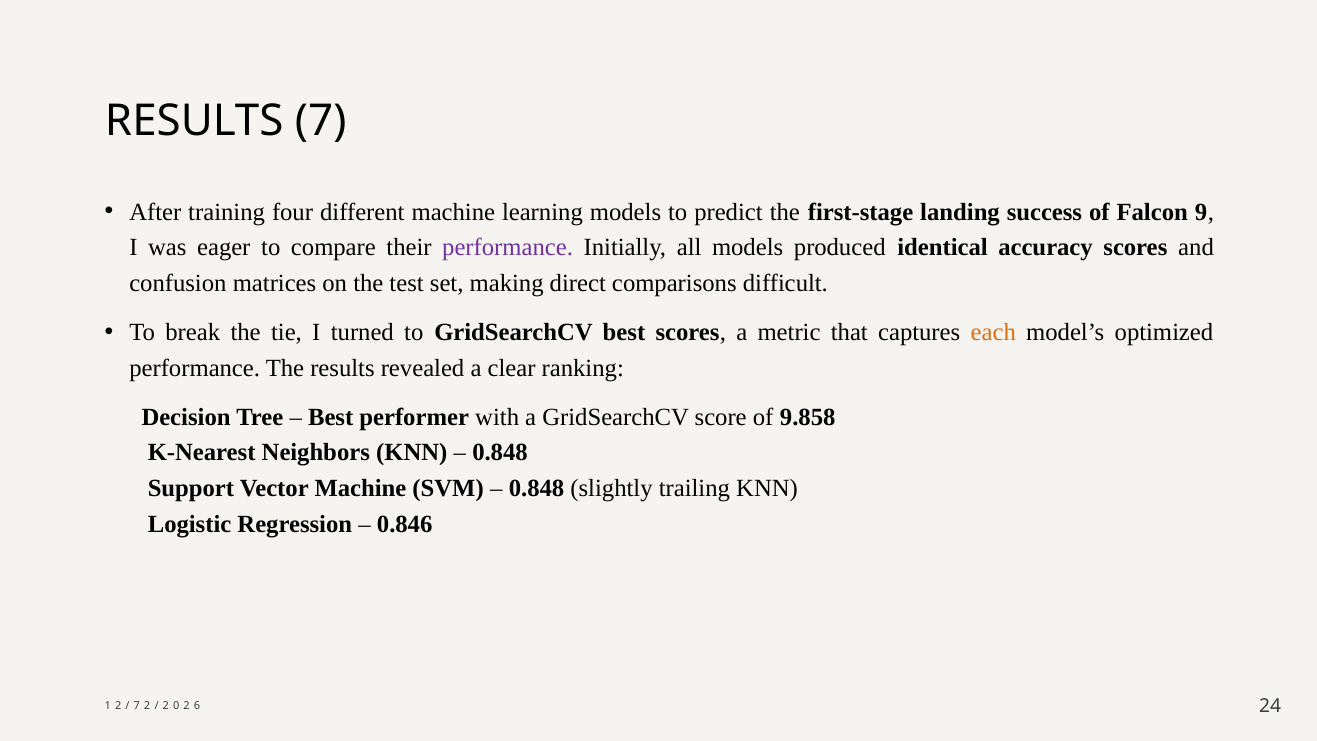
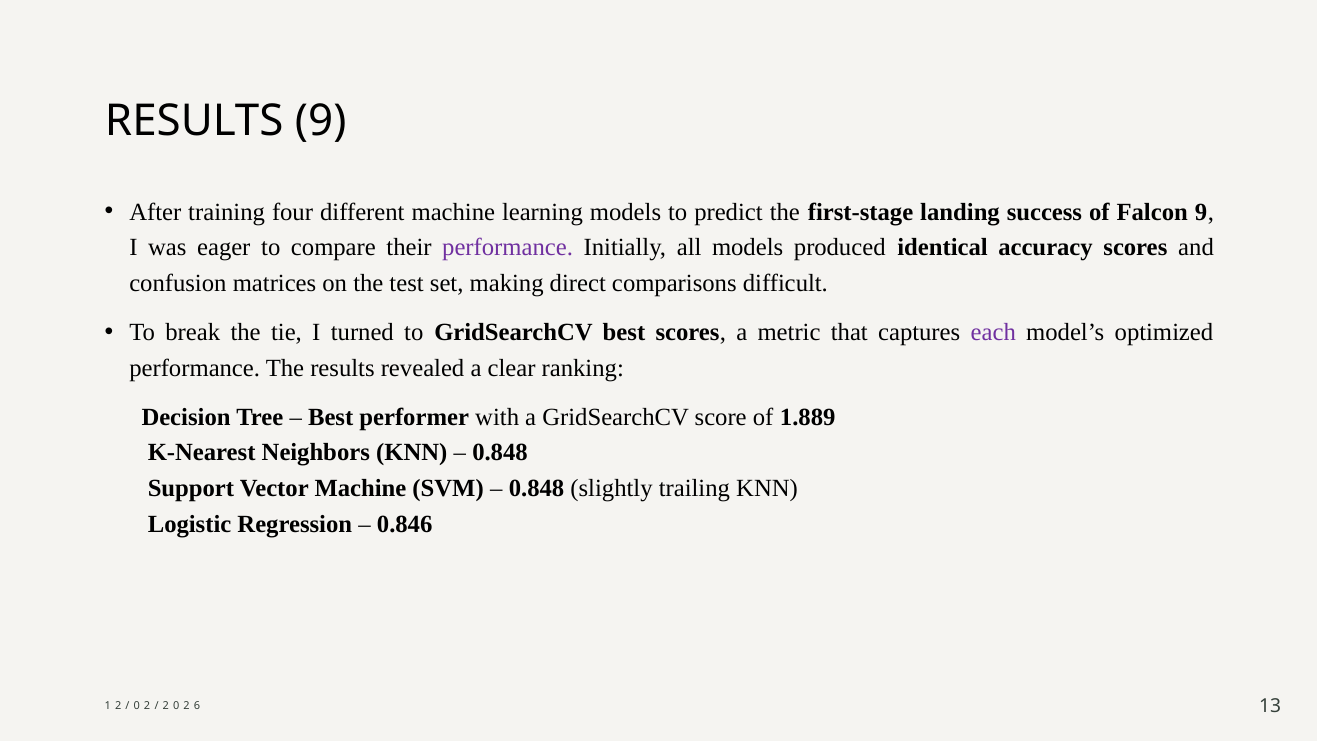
RESULTS 7: 7 -> 9 (321, 121)
each colour: orange -> purple (993, 332)
9.858: 9.858 -> 1.889 (808, 417)
7: 7 -> 0 (137, 706)
24: 24 -> 13 (1270, 706)
